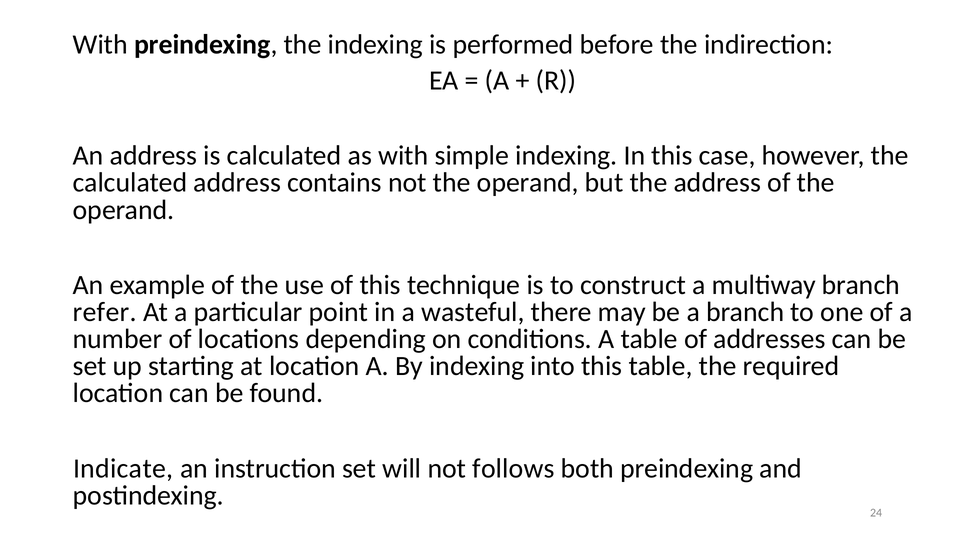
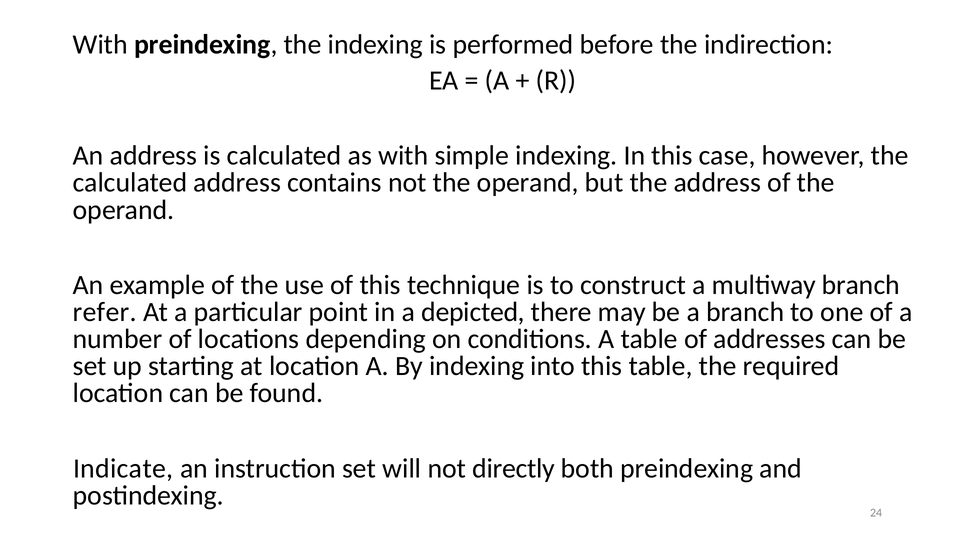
wasteful: wasteful -> depicted (473, 312)
follows: follows -> directly (514, 468)
